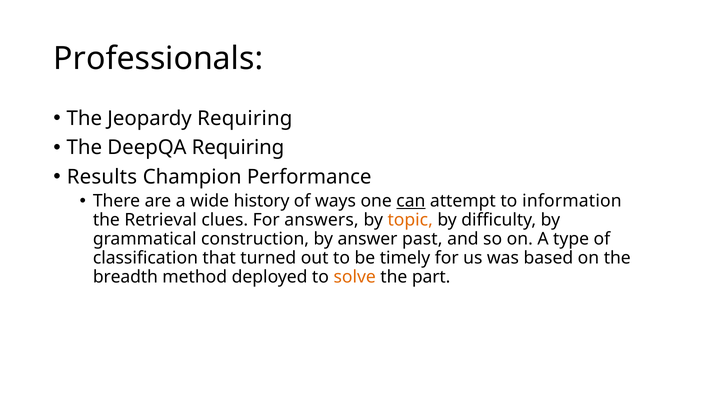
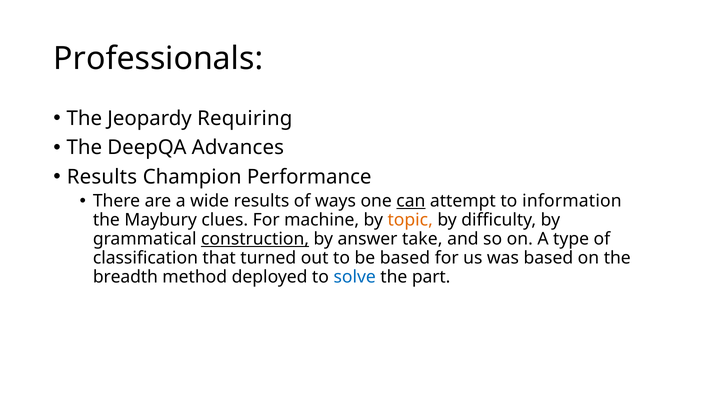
DeepQA Requiring: Requiring -> Advances (238, 148)
wide history: history -> results (261, 201)
Retrieval: Retrieval -> Maybury (161, 220)
answers: answers -> machine (322, 220)
construction underline: none -> present (255, 239)
past: past -> take (422, 239)
be timely: timely -> based (405, 258)
solve colour: orange -> blue (355, 277)
